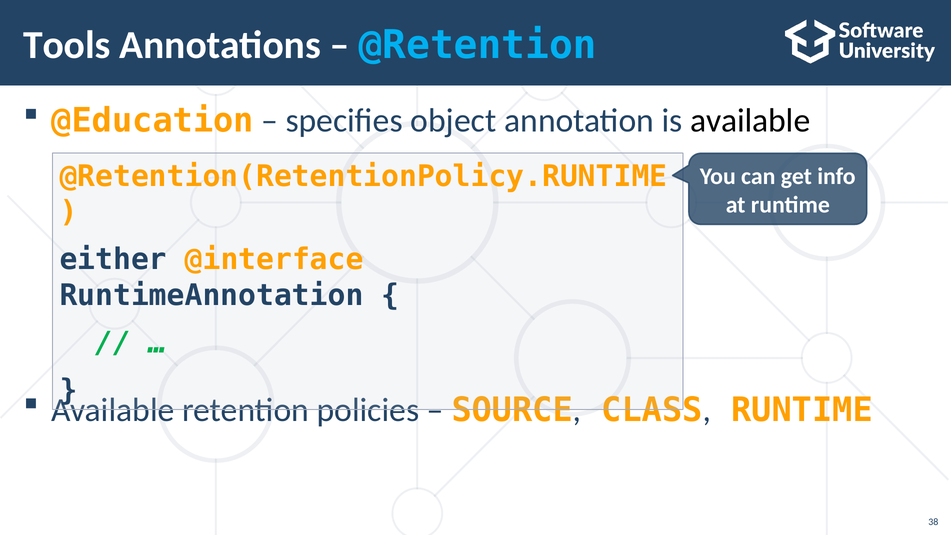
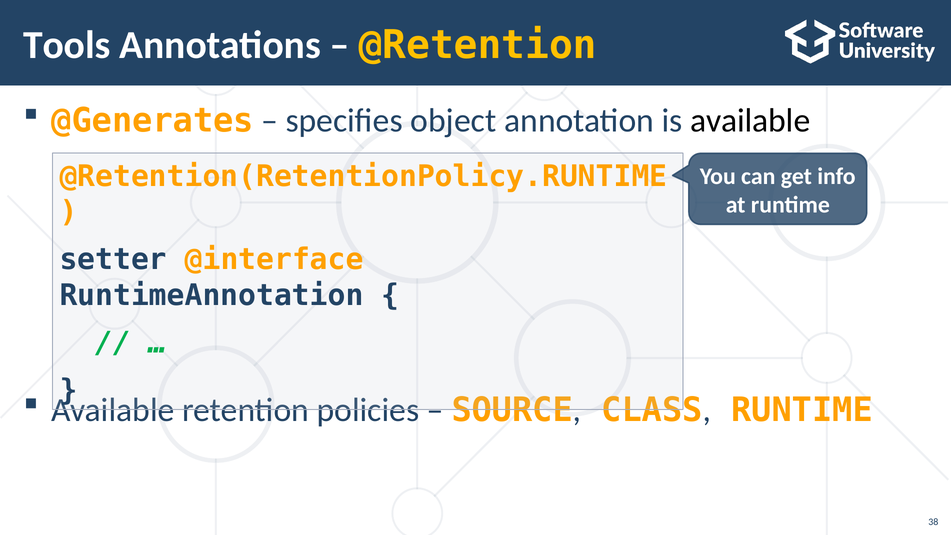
@Retention colour: light blue -> yellow (478, 45)
@Education: @Education -> @Generates (153, 121)
either: either -> setter (113, 260)
